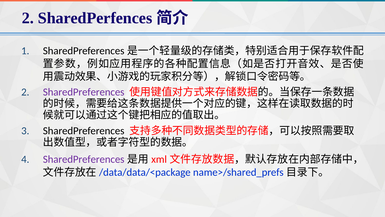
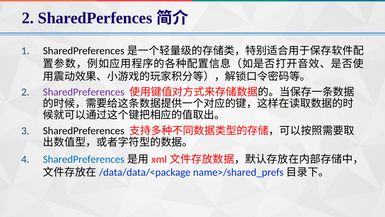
SharedPreferences colour: purple -> blue (84, 159)
